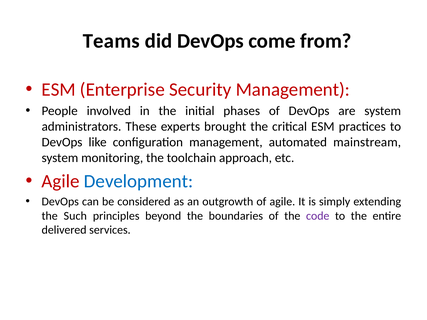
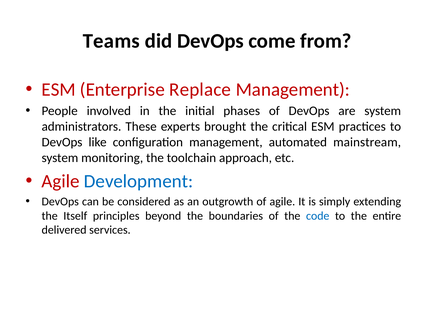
Security: Security -> Replace (200, 90)
Such: Such -> Itself (75, 216)
code colour: purple -> blue (318, 216)
